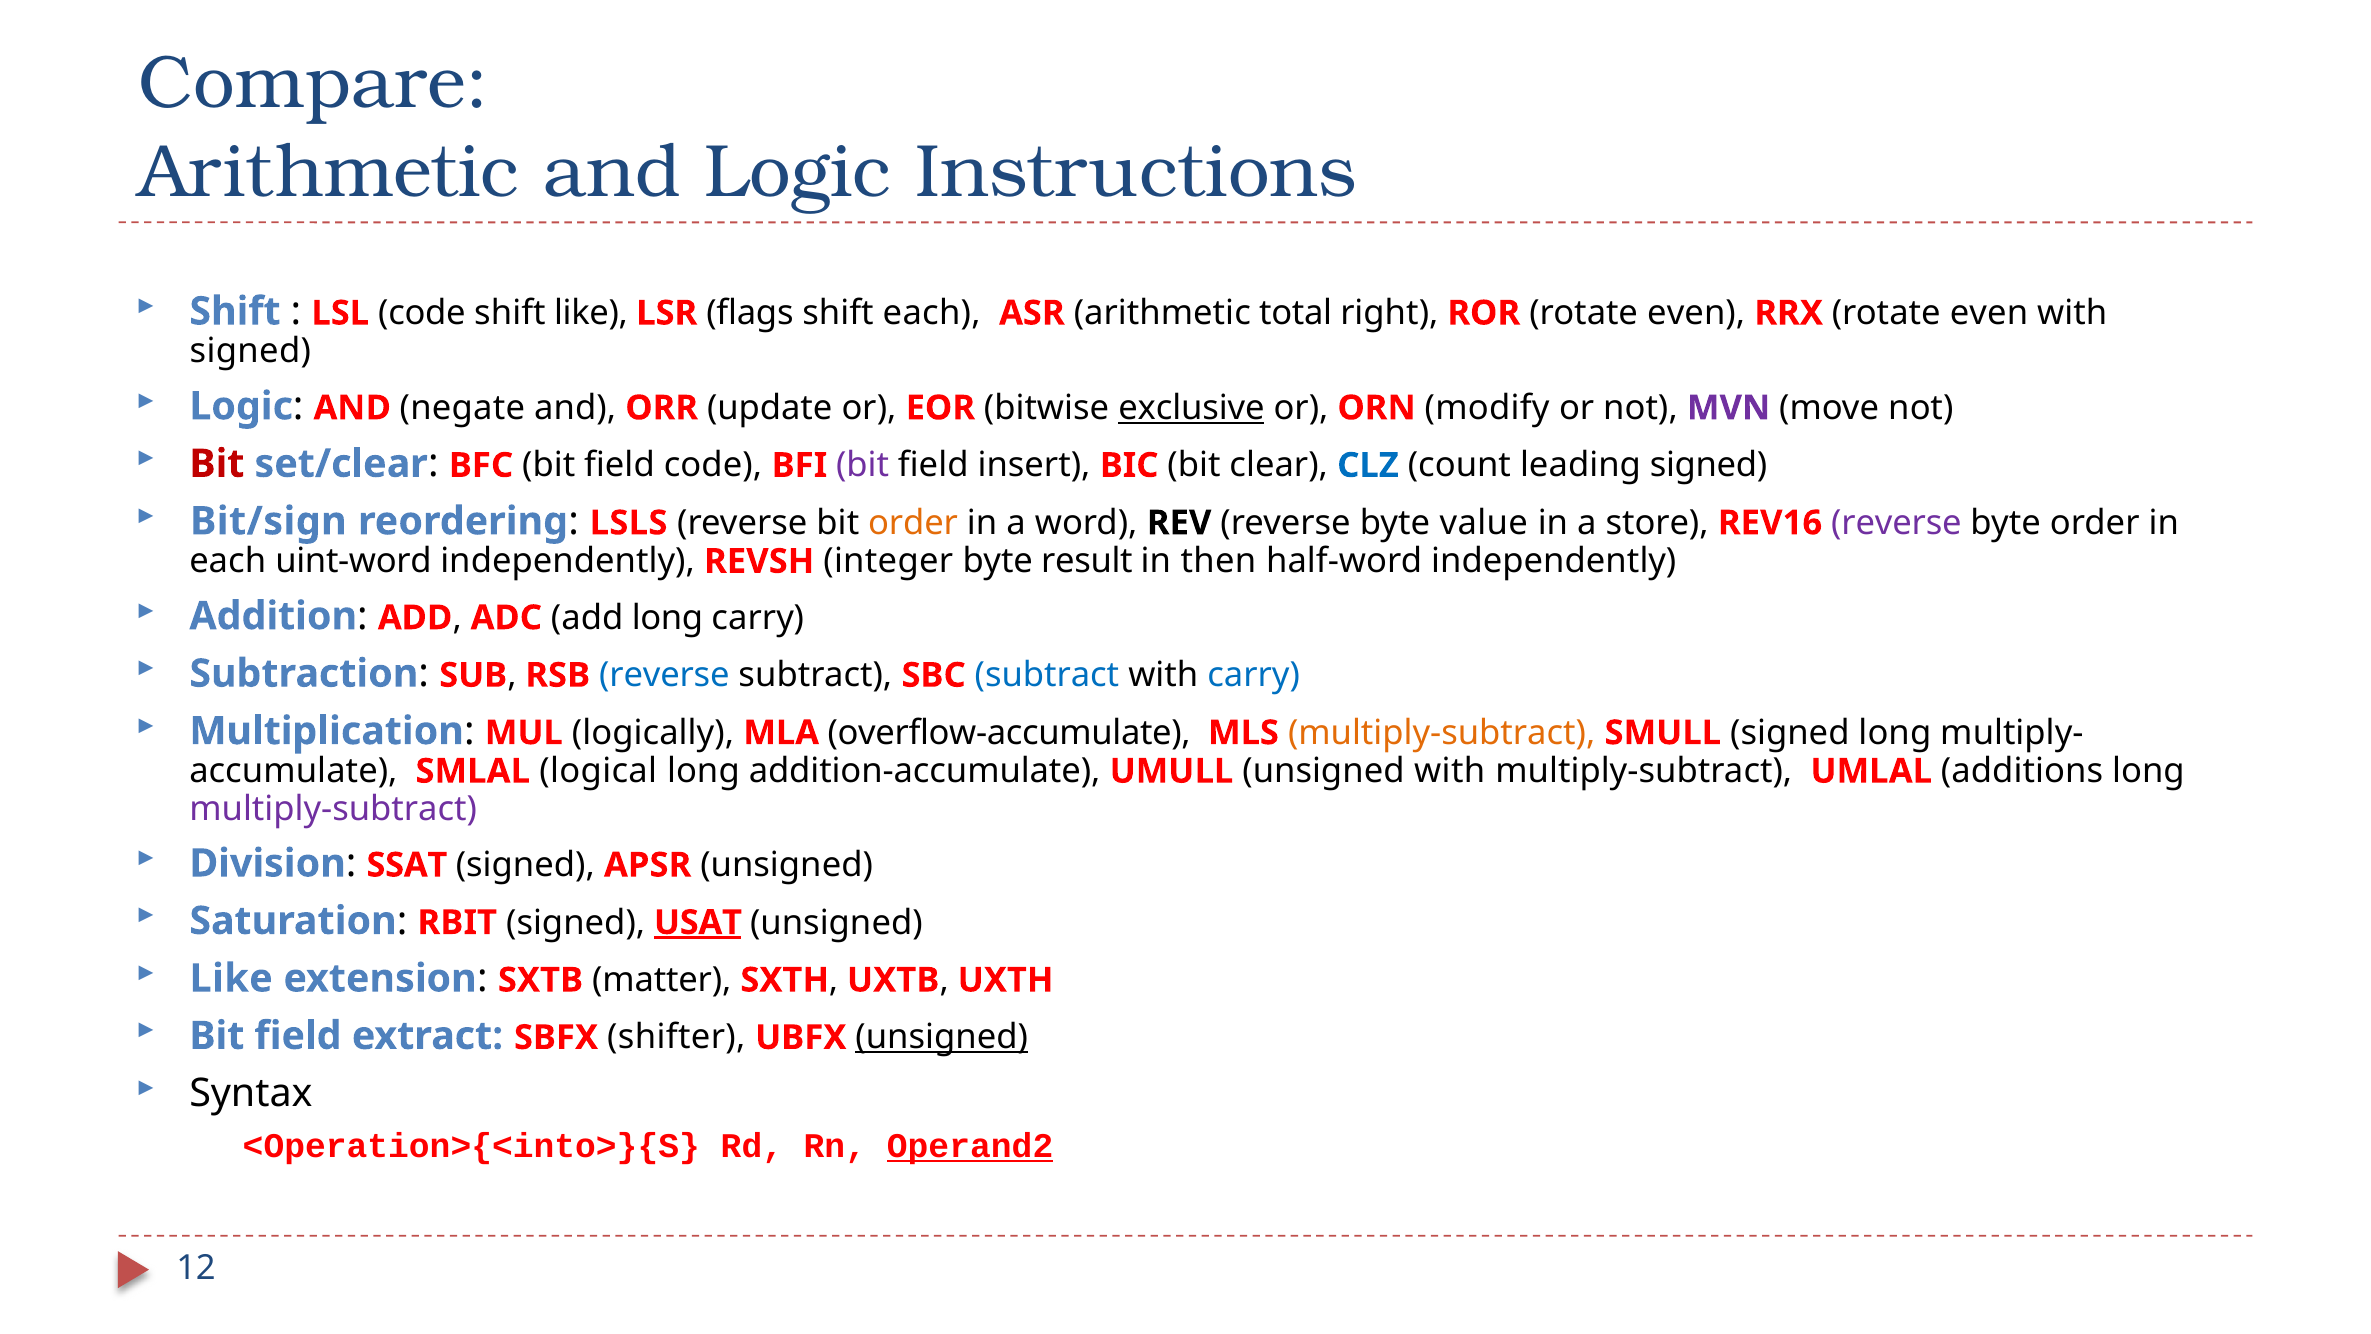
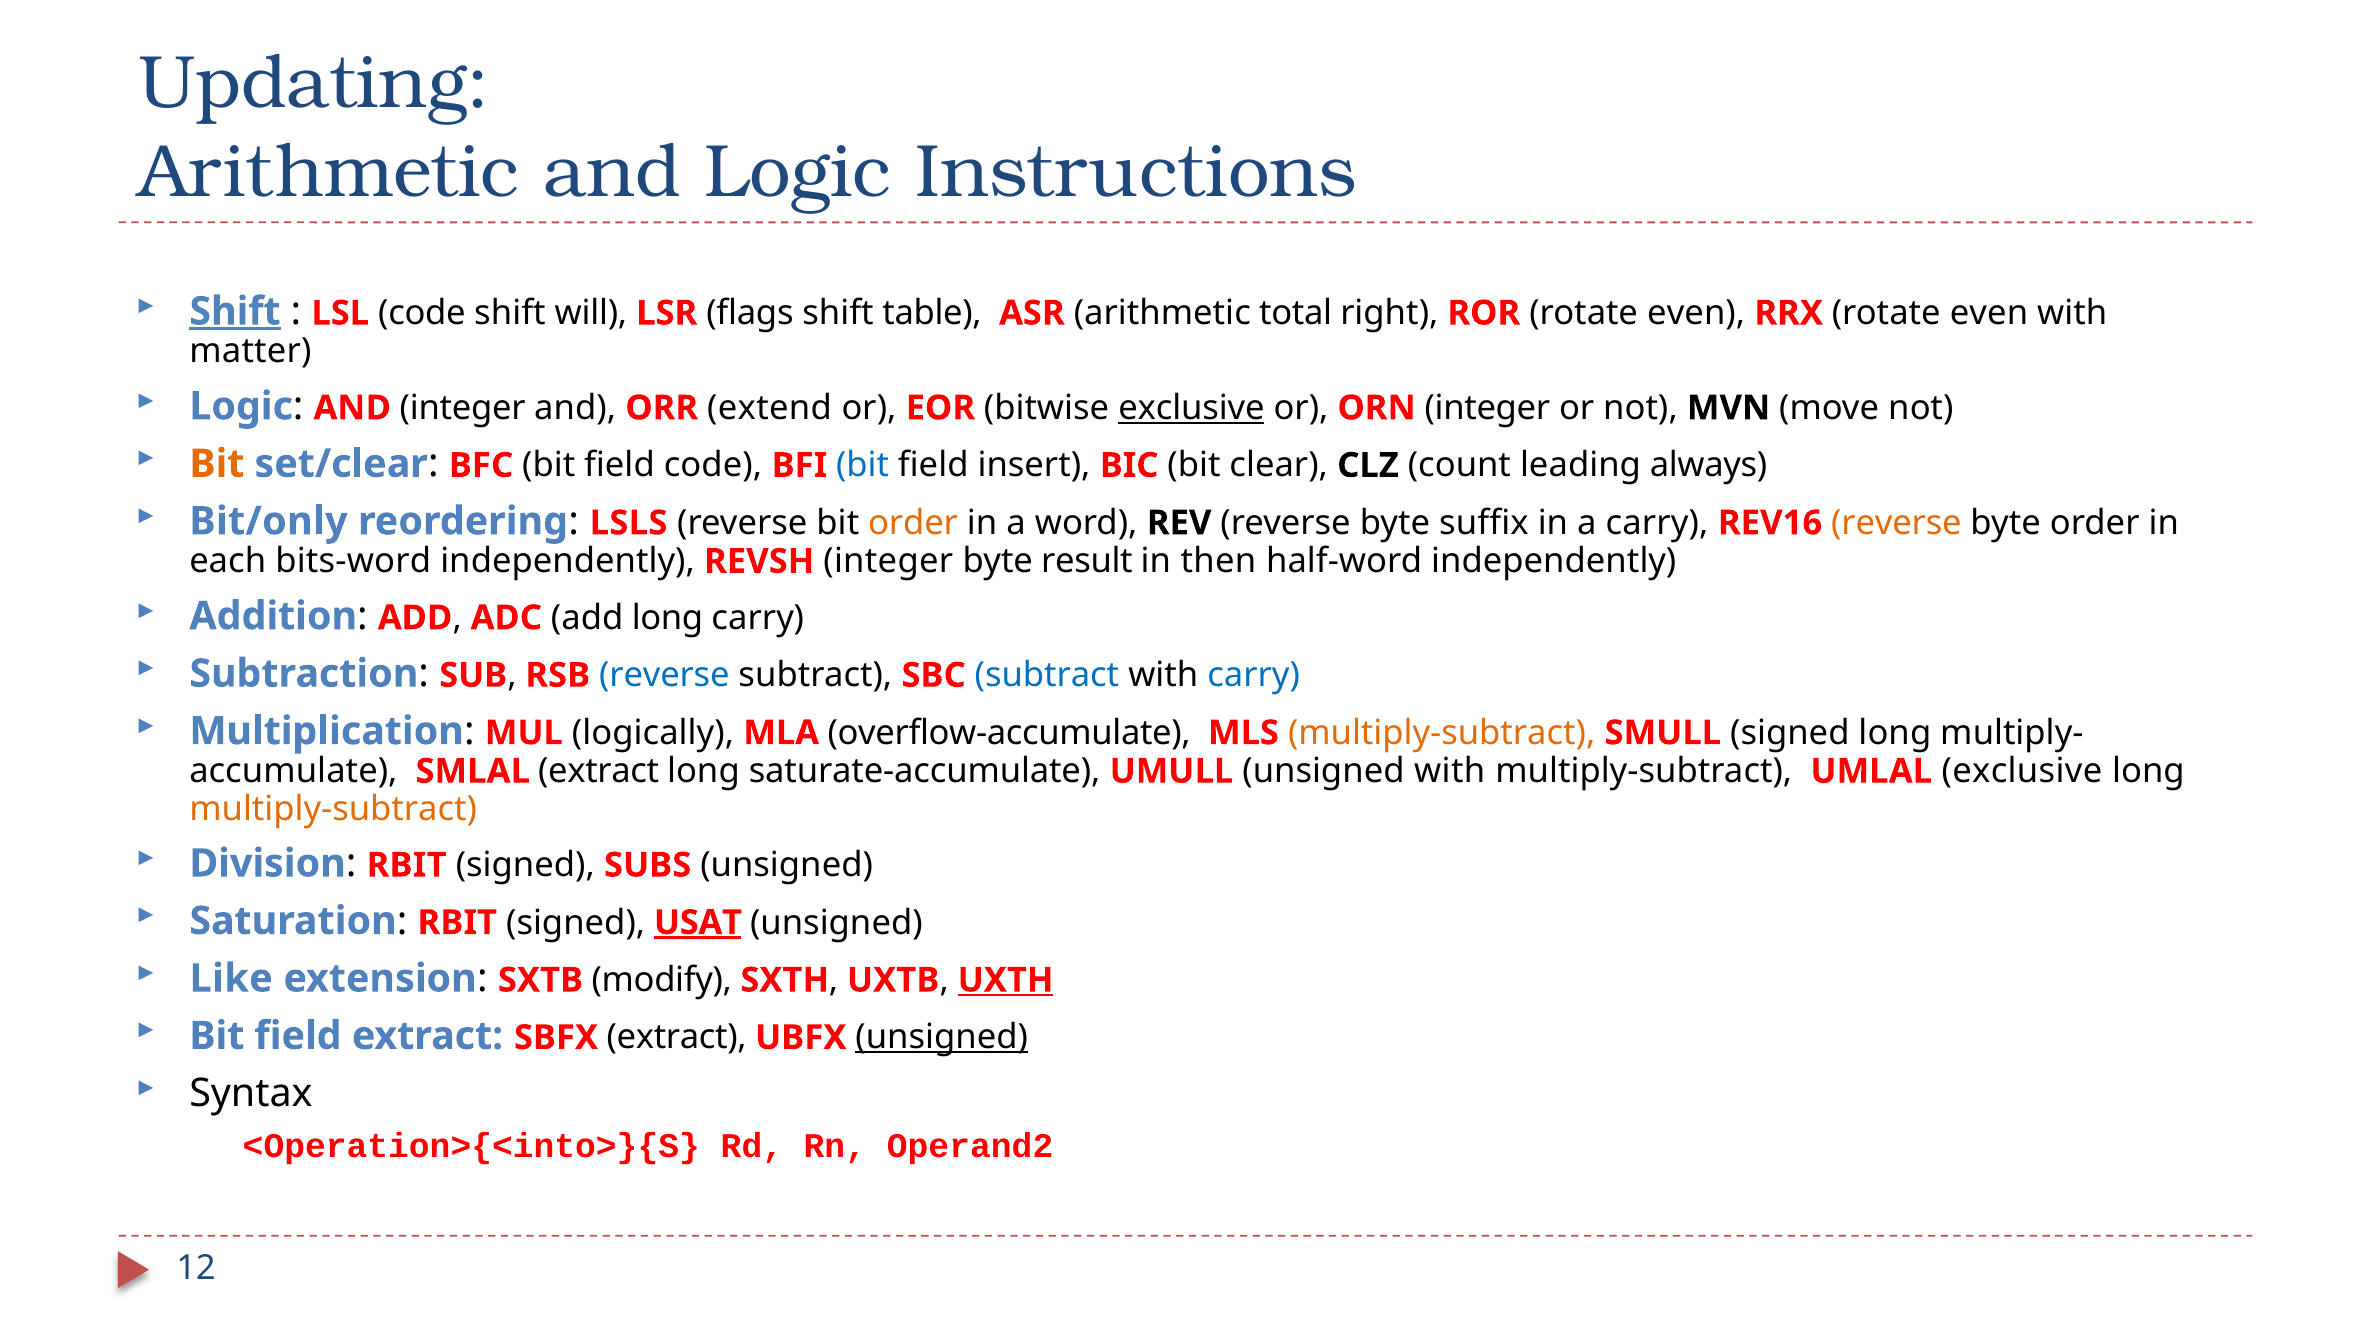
Compare: Compare -> Updating (314, 83)
Shift underline: none -> present (235, 311)
shift like: like -> will (591, 313)
shift each: each -> table (932, 313)
signed: signed -> matter (250, 351)
AND negate: negate -> integer (463, 408)
update: update -> extend (770, 408)
ORN modify: modify -> integer (1487, 408)
MVN colour: purple -> black (1729, 408)
Bit colour: red -> orange (217, 464)
bit colour: purple -> blue (863, 465)
CLZ colour: blue -> black (1368, 465)
leading signed: signed -> always (1709, 465)
Bit/sign: Bit/sign -> Bit/only (268, 521)
value: value -> suffix (1484, 523)
a store: store -> carry (1657, 523)
reverse colour: purple -> orange (1896, 523)
uint-word: uint-word -> bits-word (353, 561)
SMLAL logical: logical -> extract (599, 771)
addition-accumulate: addition-accumulate -> saturate-accumulate (925, 771)
UMLAL additions: additions -> exclusive (2022, 771)
multiply-subtract colour: purple -> orange (333, 808)
Division SSAT: SSAT -> RBIT (407, 865)
APSR: APSR -> SUBS (648, 865)
matter: matter -> modify (662, 980)
UXTH underline: none -> present (1005, 980)
SBFX shifter: shifter -> extract (677, 1037)
Operand2 underline: present -> none (970, 1146)
